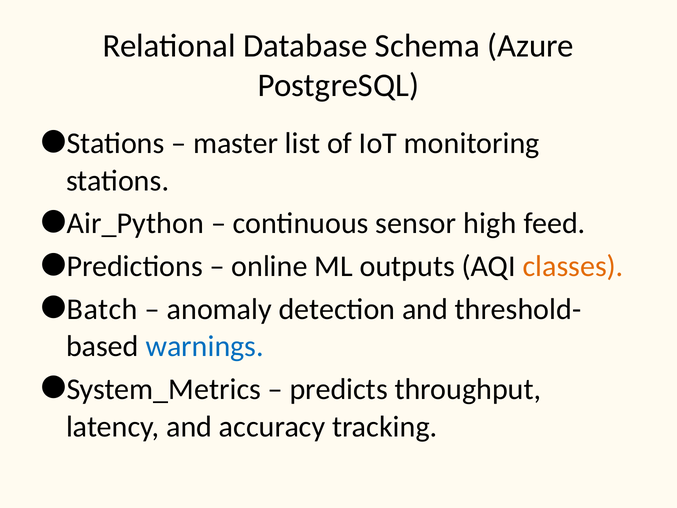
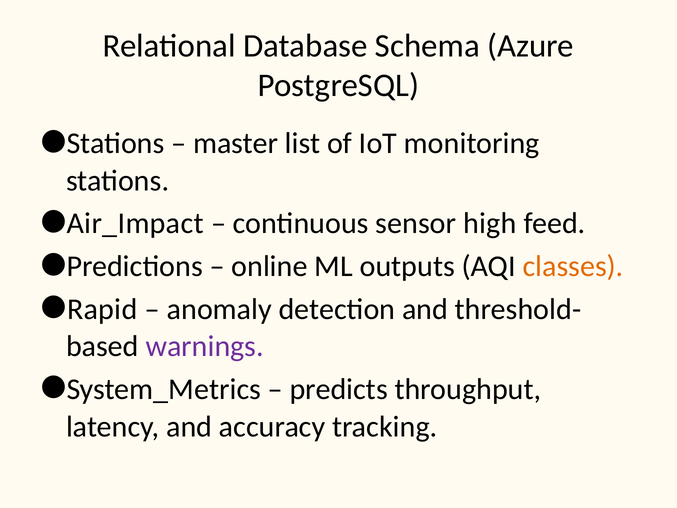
Air_Python: Air_Python -> Air_Impact (135, 223)
Batch: Batch -> Rapid (102, 309)
warnings colour: blue -> purple (205, 346)
